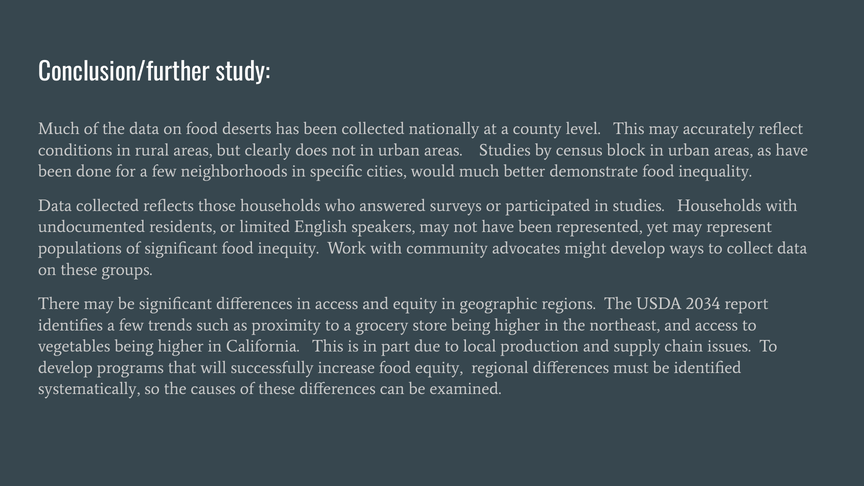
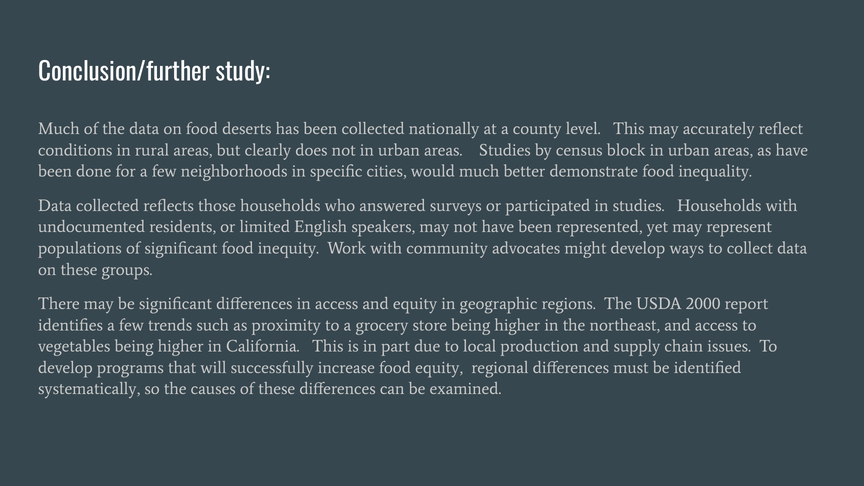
2034: 2034 -> 2000 (703, 304)
